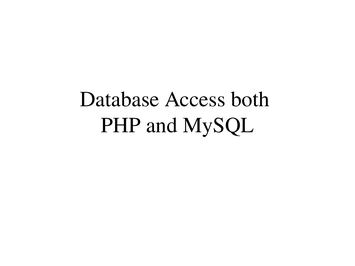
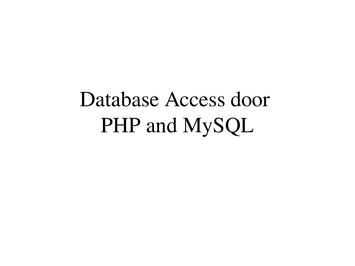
both: both -> door (250, 99)
